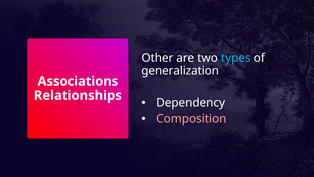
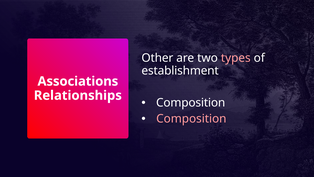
types colour: light blue -> pink (236, 58)
generalization: generalization -> establishment (180, 71)
Dependency: Dependency -> Composition (191, 103)
